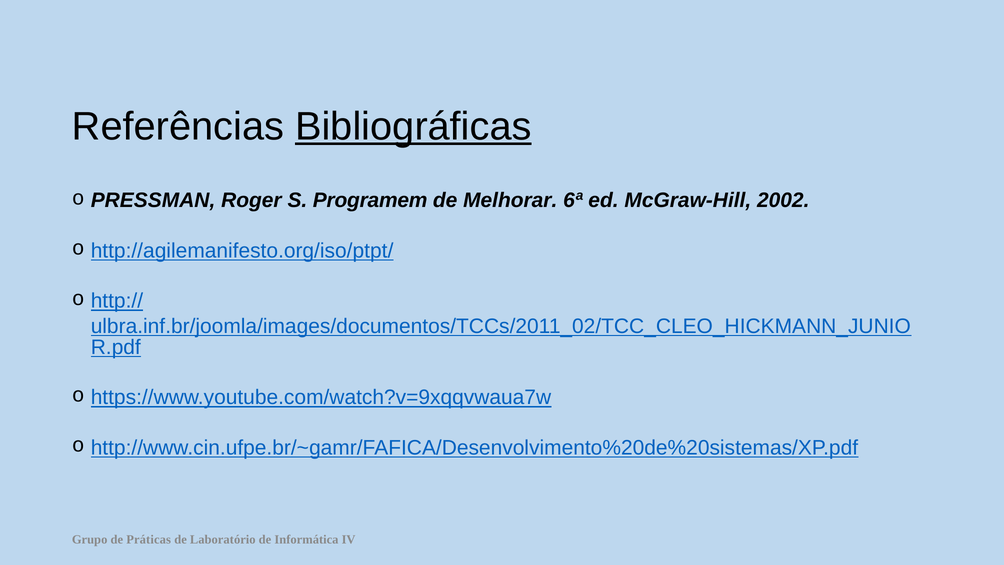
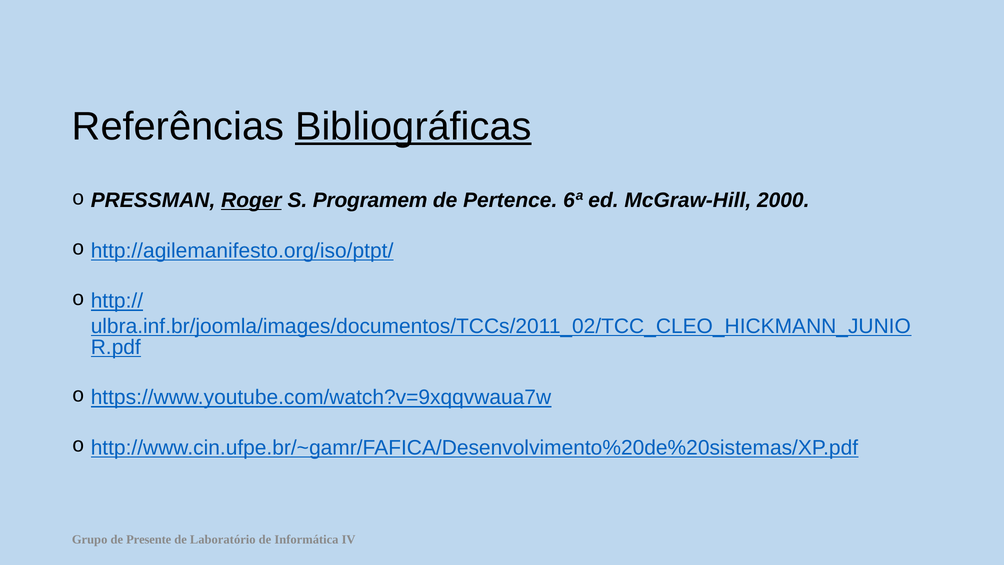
Roger underline: none -> present (251, 200)
Melhorar: Melhorar -> Pertence (510, 200)
2002: 2002 -> 2000 (783, 200)
Práticas: Práticas -> Presente (149, 539)
